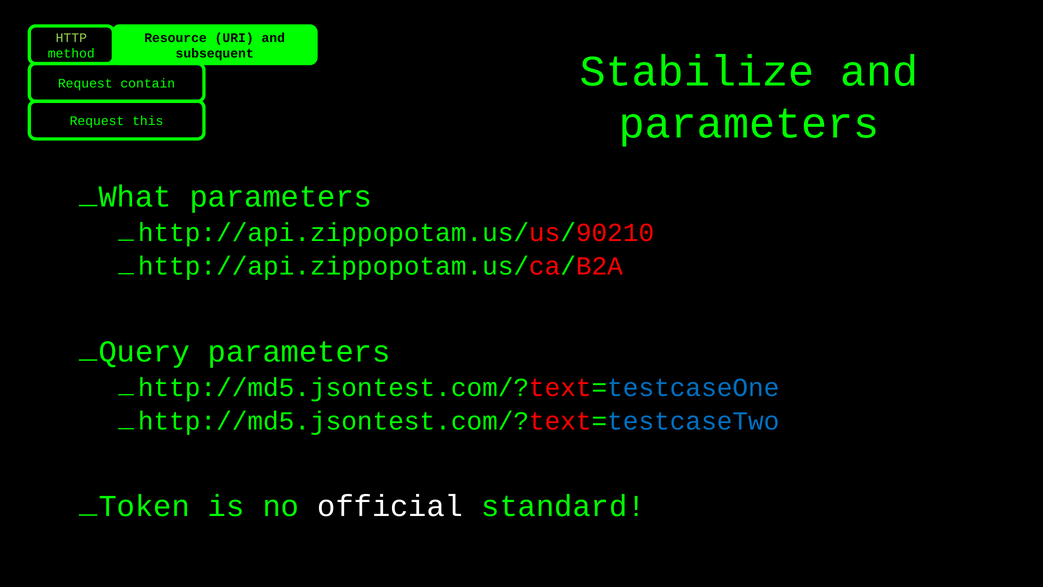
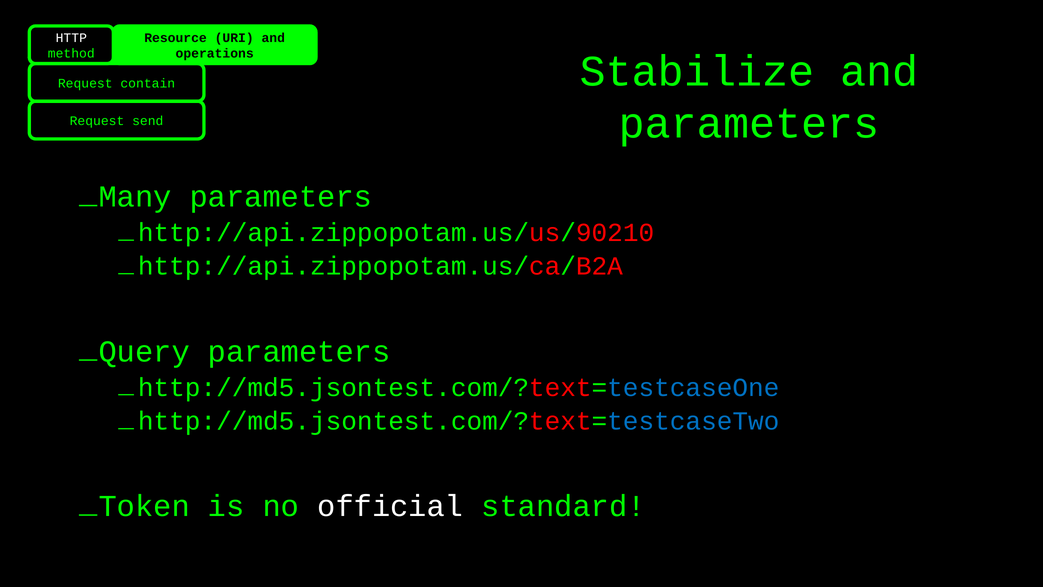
HTTP colour: light green -> white (71, 38)
subsequent: subsequent -> operations (215, 53)
this: this -> send (148, 121)
What: What -> Many (135, 197)
